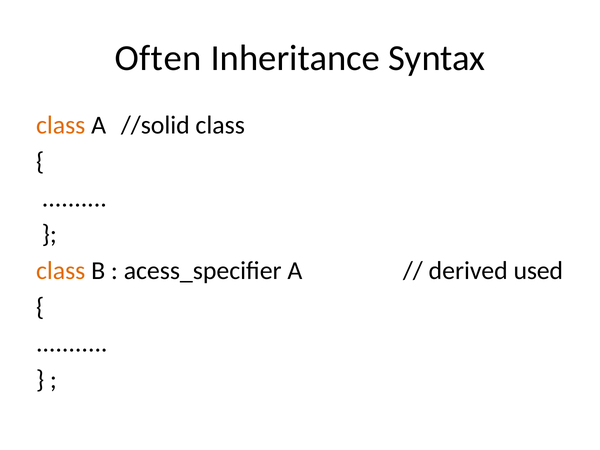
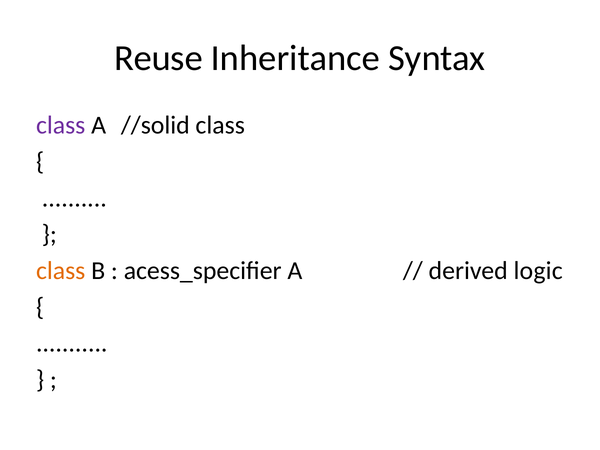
Often: Often -> Reuse (158, 58)
class colour: orange -> purple (61, 125)
used: used -> logic (538, 271)
